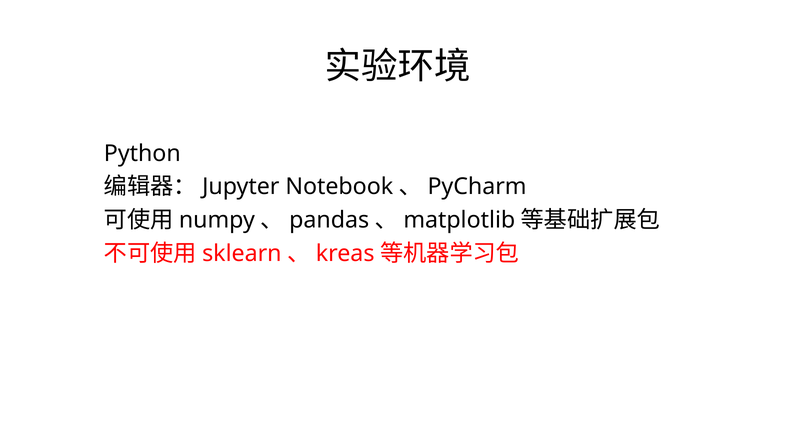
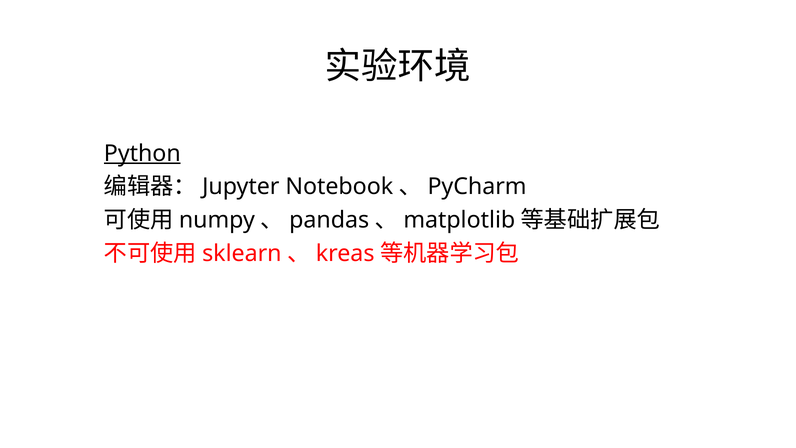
Python underline: none -> present (142, 153)
